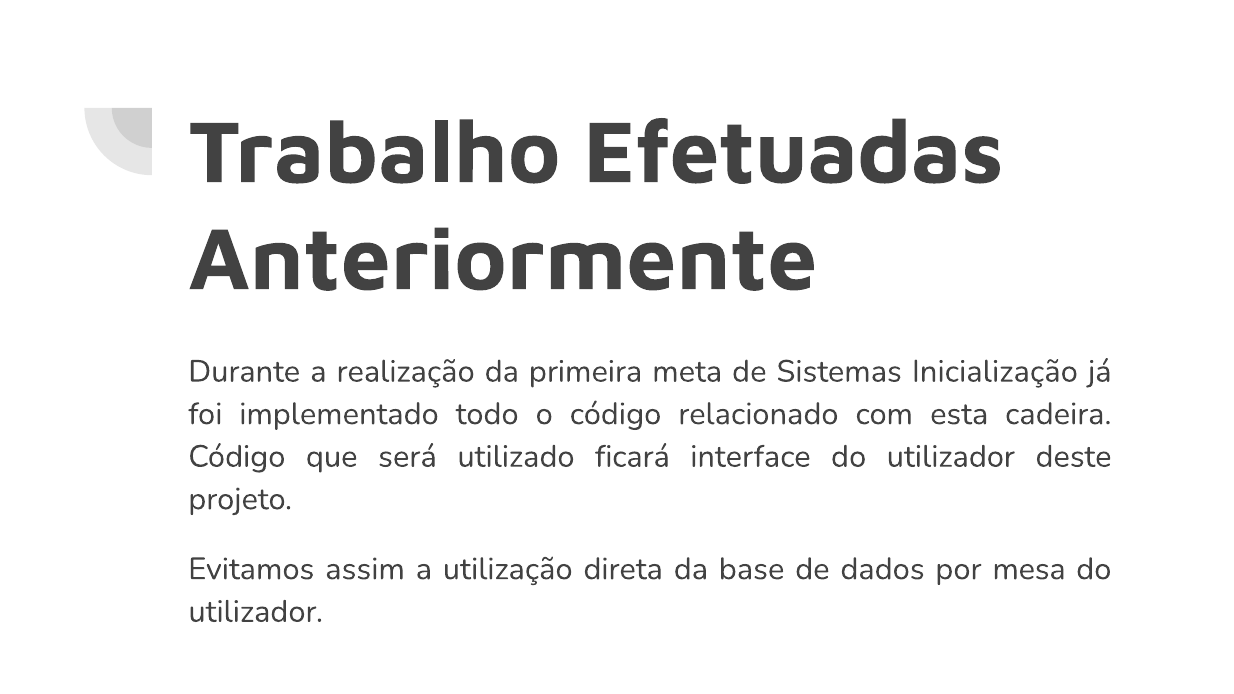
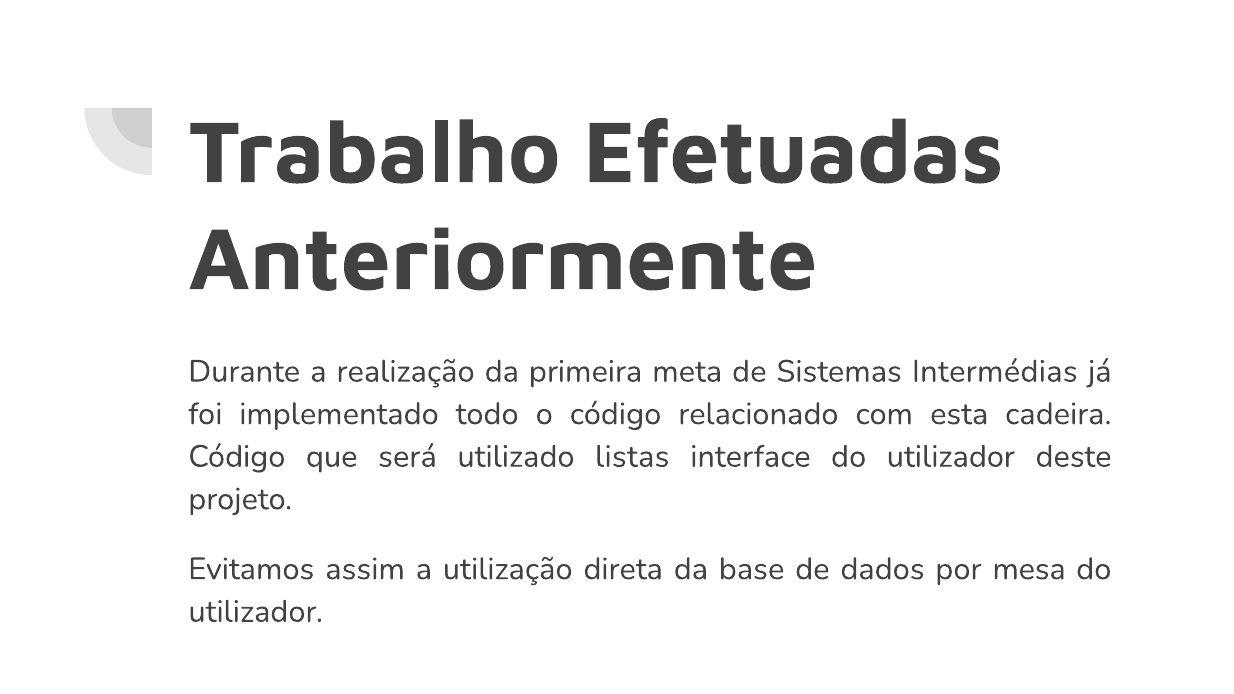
Inicialização: Inicialização -> Intermédias (995, 372)
ficará: ficará -> listas (632, 457)
